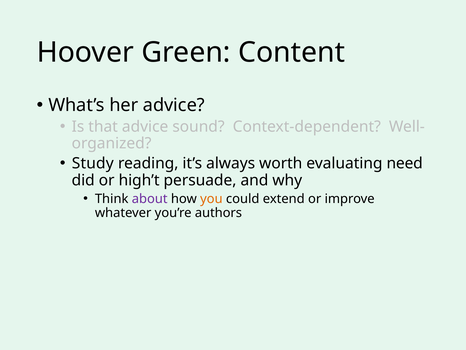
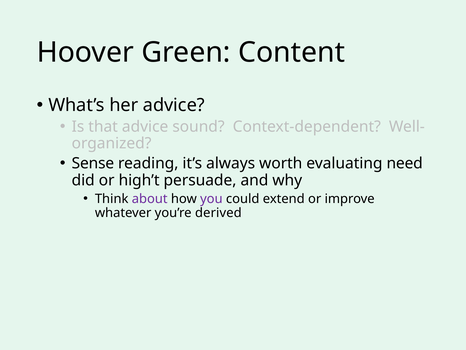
Study: Study -> Sense (93, 163)
you colour: orange -> purple (211, 199)
authors: authors -> derived (218, 213)
